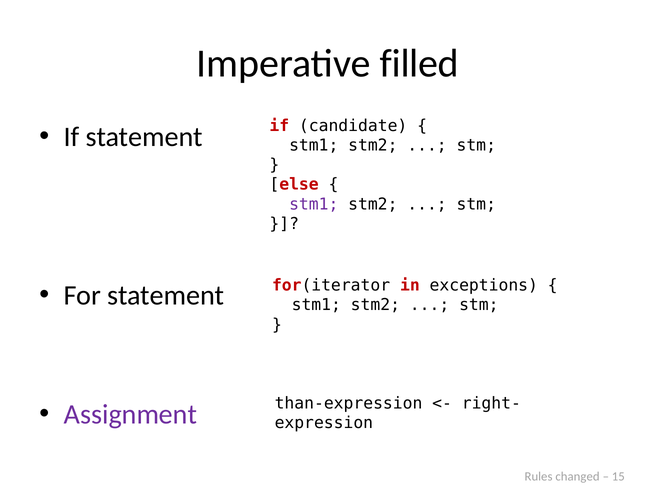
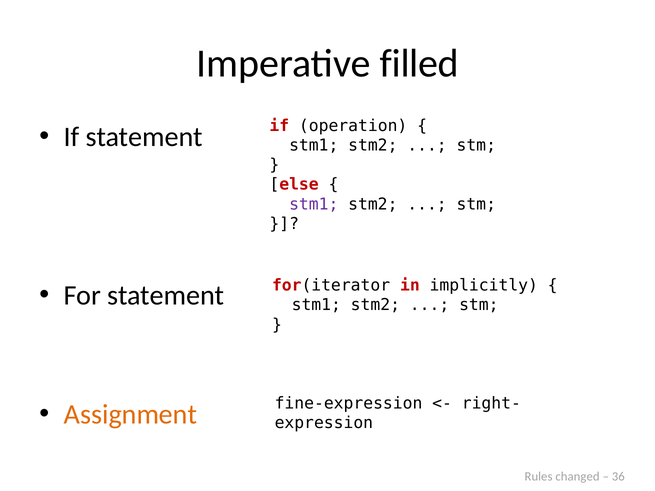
candidate: candidate -> operation (353, 126)
exceptions: exceptions -> implicitly (484, 286)
than-expression: than-expression -> fine-expression (349, 404)
Assignment colour: purple -> orange (131, 415)
15: 15 -> 36 (618, 477)
